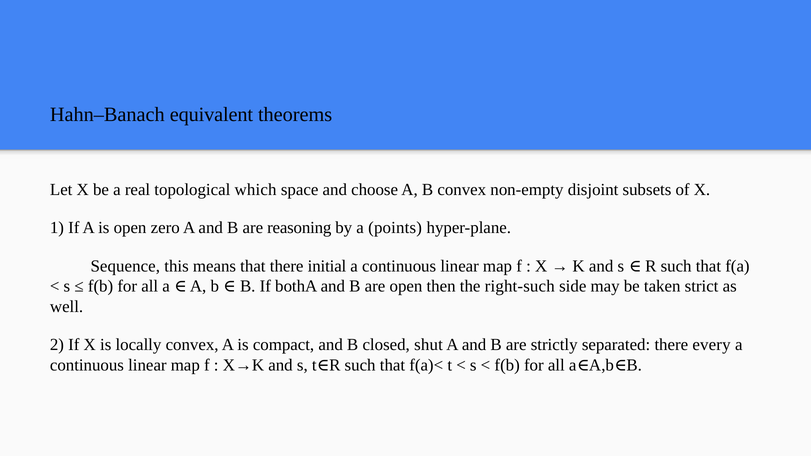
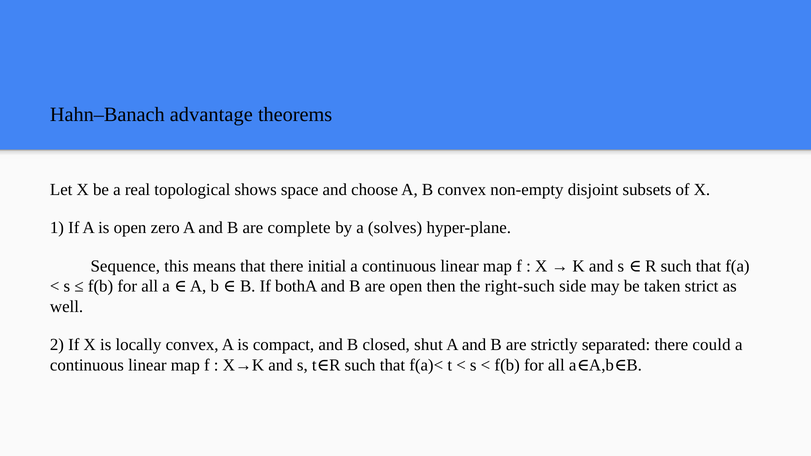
equivalent: equivalent -> advantage (211, 115)
which: which -> shows (256, 190)
reasoning: reasoning -> complete (299, 228)
points: points -> solves (395, 228)
every: every -> could (712, 345)
